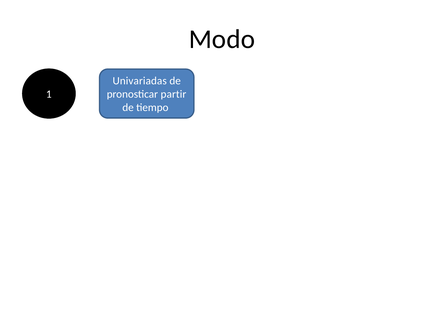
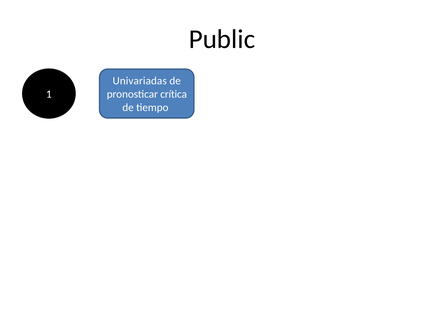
Modo: Modo -> Public (222, 39)
partir: partir -> crítica (174, 94)
